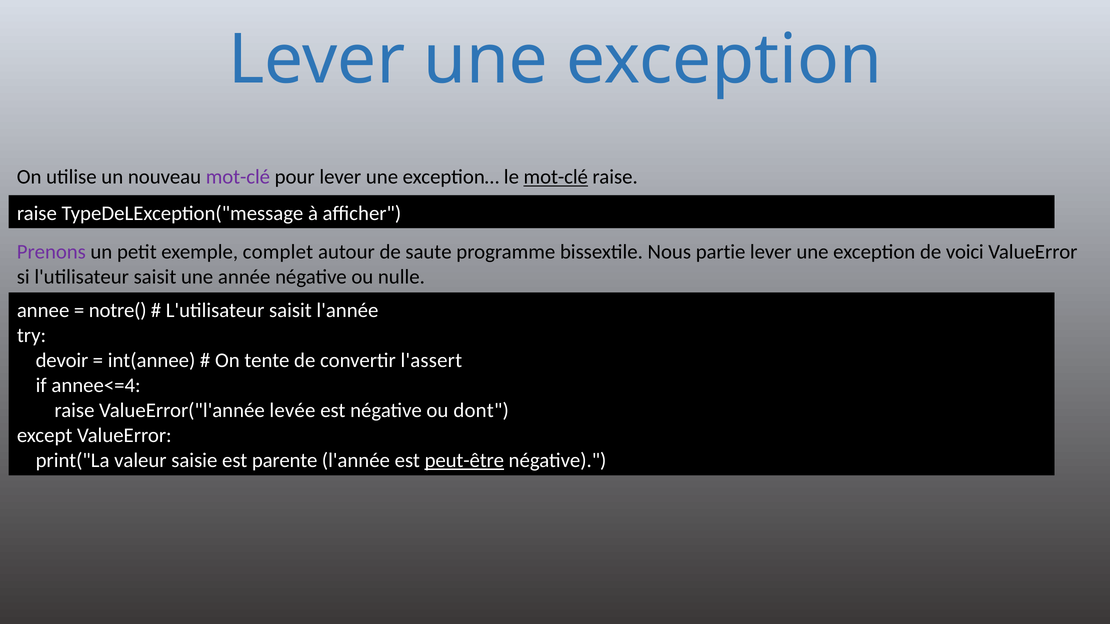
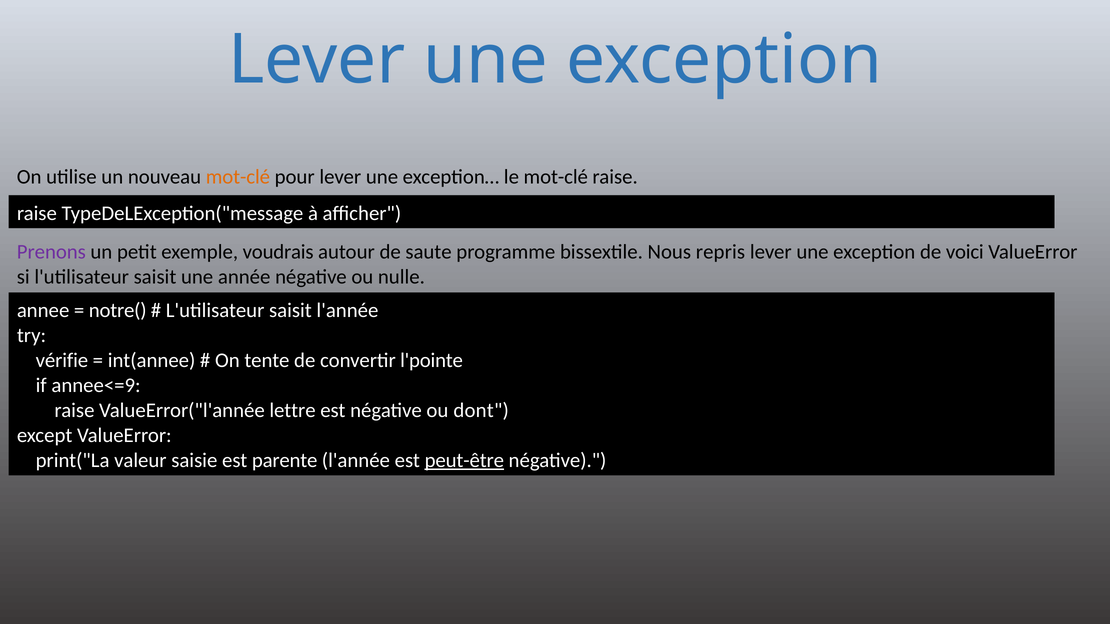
mot-clé colour: purple -> orange (238, 177)
mot-clé underline: present -> none (556, 177)
complet: complet -> voudrais (278, 252)
partie: partie -> repris (720, 252)
devoir: devoir -> vérifie (62, 361)
l'assert: l'assert -> l'pointe (432, 361)
annee<=4: annee<=4 -> annee<=9 (96, 386)
levée: levée -> lettre (293, 411)
